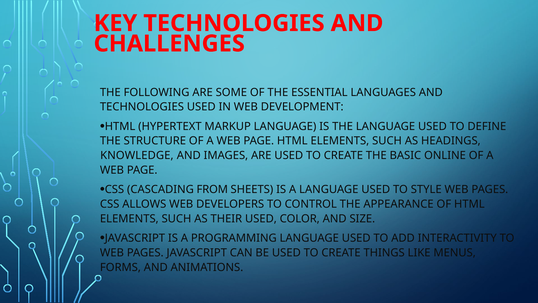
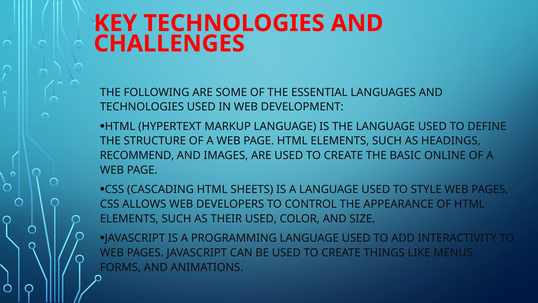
KNOWLEDGE: KNOWLEDGE -> RECOMMEND (137, 155)
CASCADING FROM: FROM -> HTML (212, 189)
